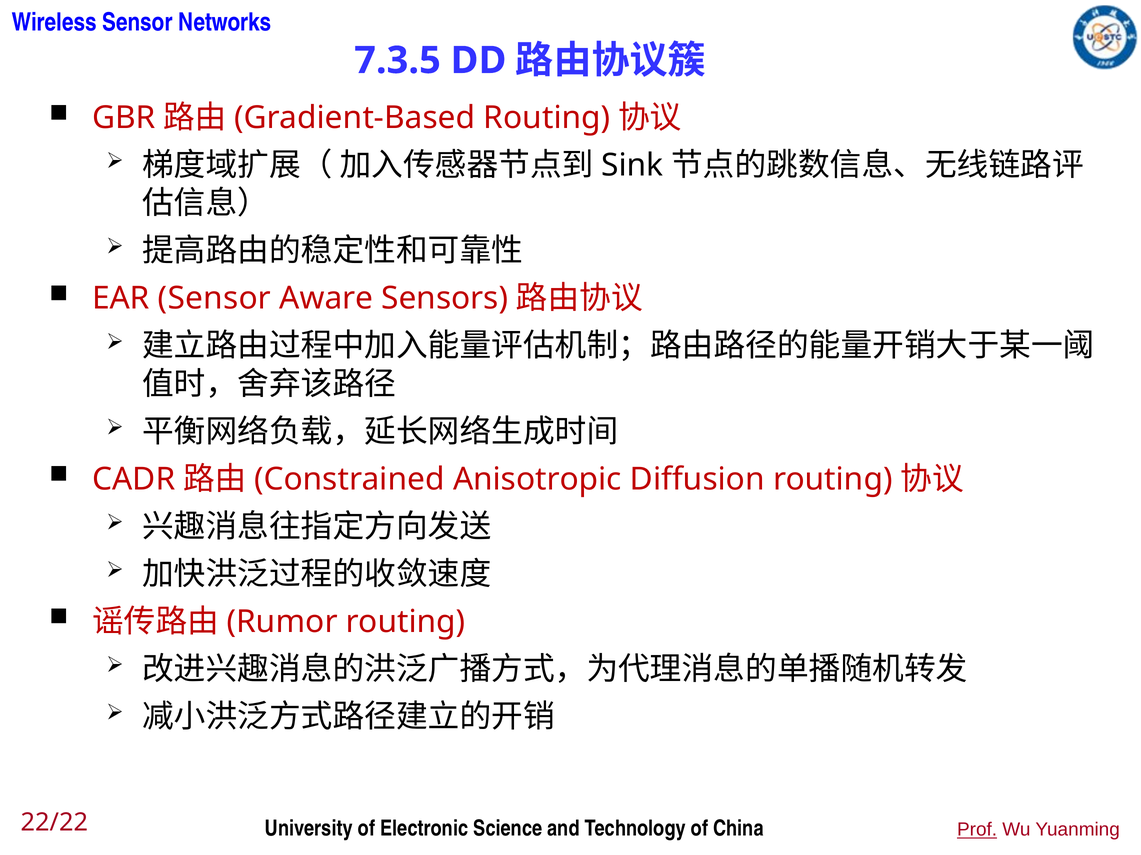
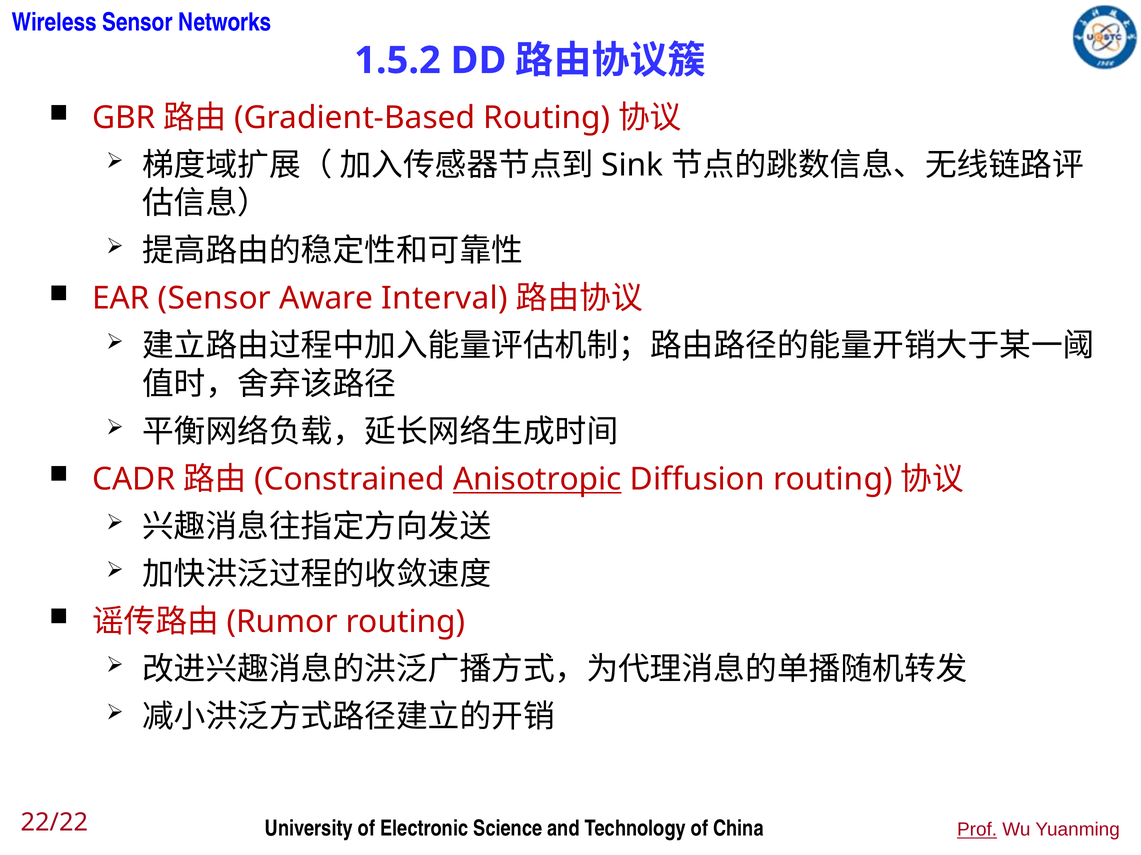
7.3.5: 7.3.5 -> 1.5.2 (398, 61)
Sensors: Sensors -> Interval (445, 299)
Anisotropic underline: none -> present (537, 480)
